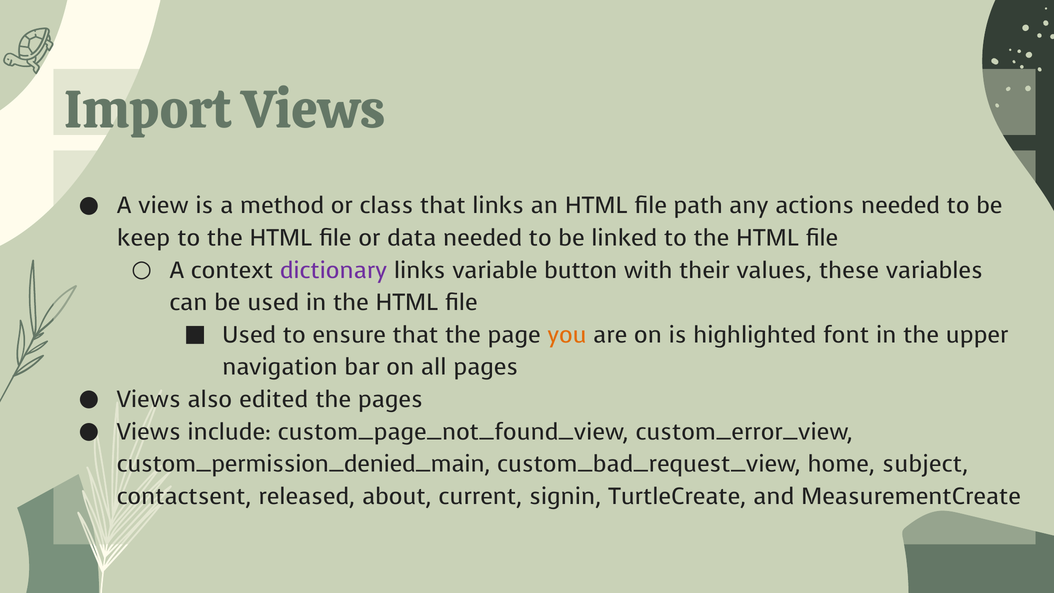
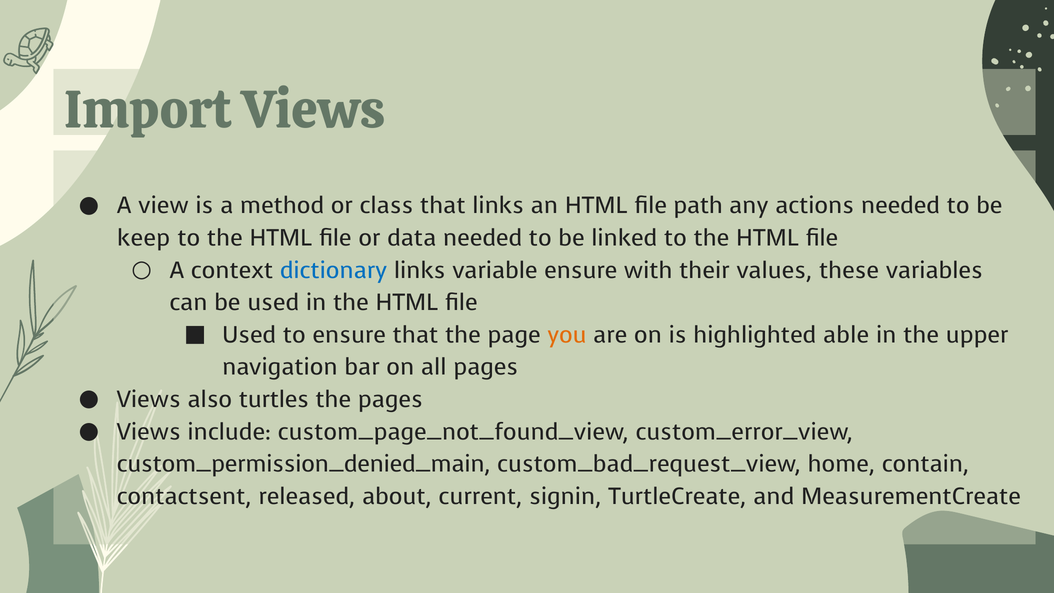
dictionary colour: purple -> blue (334, 270)
variable button: button -> ensure (581, 270)
font: font -> able (846, 335)
edited: edited -> turtles (274, 399)
subject: subject -> contain (926, 464)
